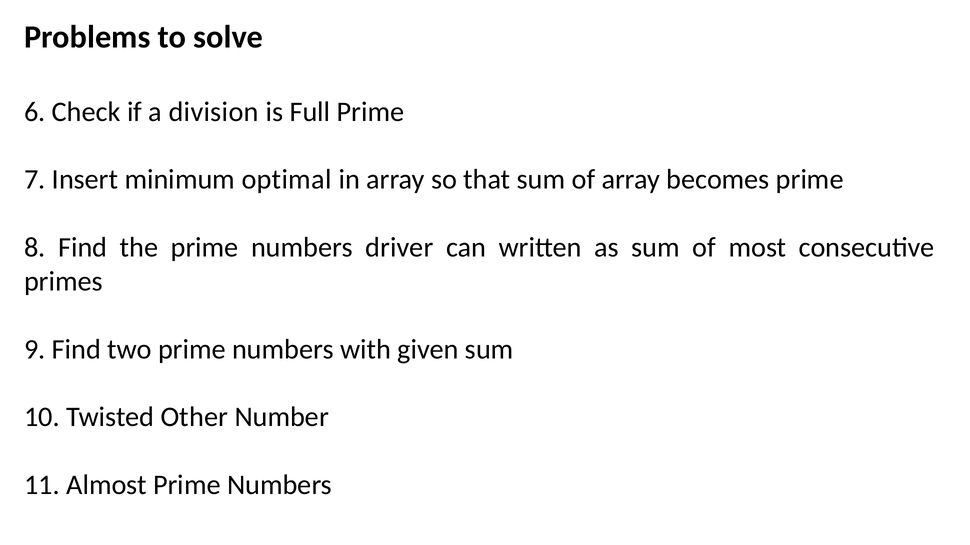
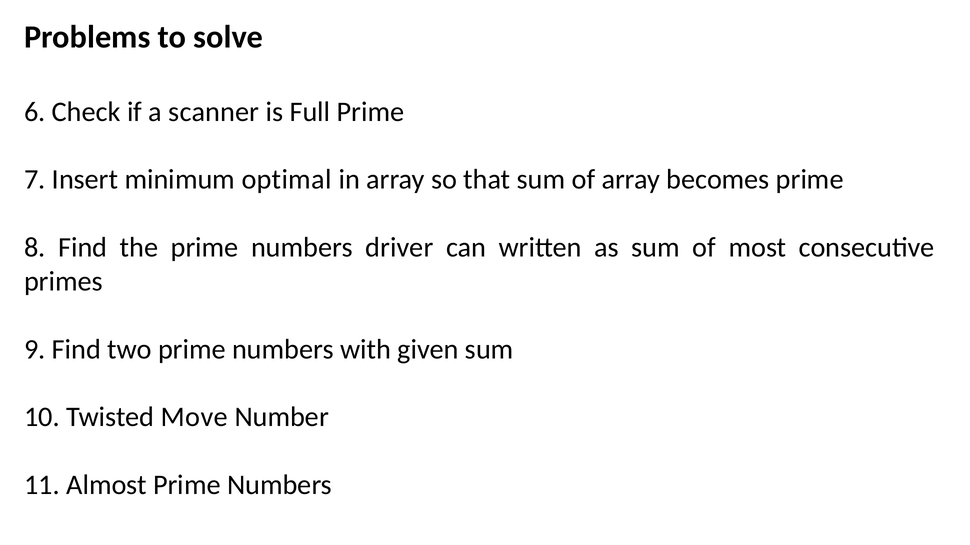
division: division -> scanner (214, 112)
Other: Other -> Move (194, 418)
